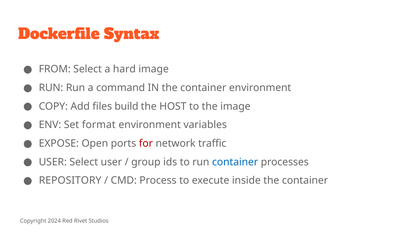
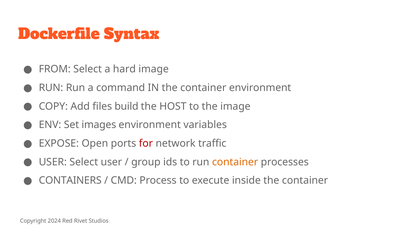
format: format -> images (99, 125)
container colour: blue -> orange (235, 162)
REPOSITORY: REPOSITORY -> CONTAINERS (70, 180)
